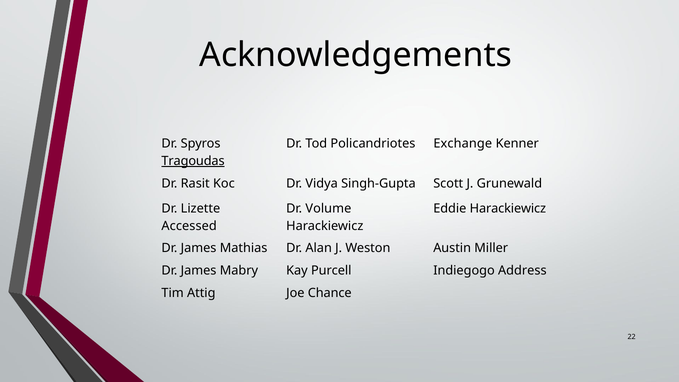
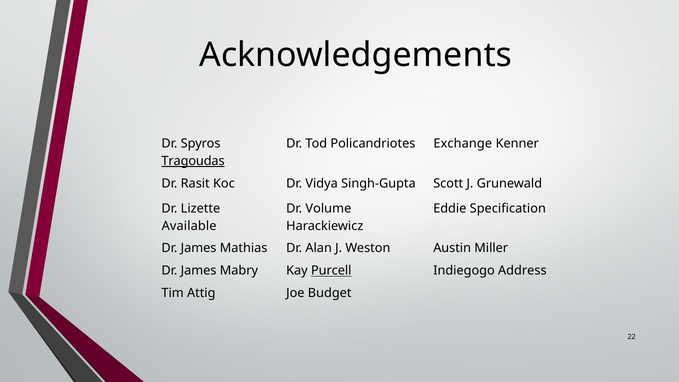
Eddie Harackiewicz: Harackiewicz -> Specification (508, 208)
Accessed: Accessed -> Available (189, 226)
Purcell underline: none -> present (331, 271)
Chance: Chance -> Budget (330, 293)
